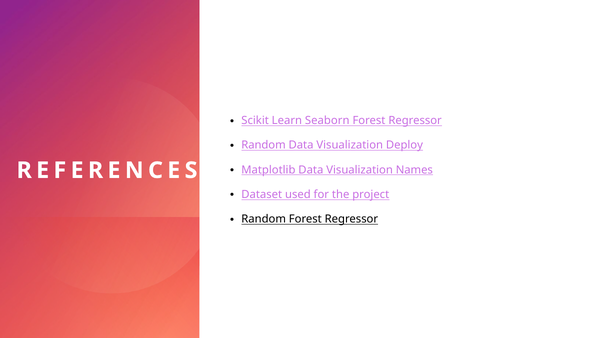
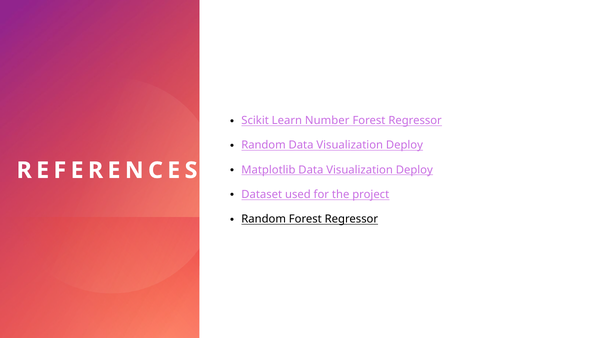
Seaborn: Seaborn -> Number (327, 121)
Matplotlib Data Visualization Names: Names -> Deploy (414, 170)
